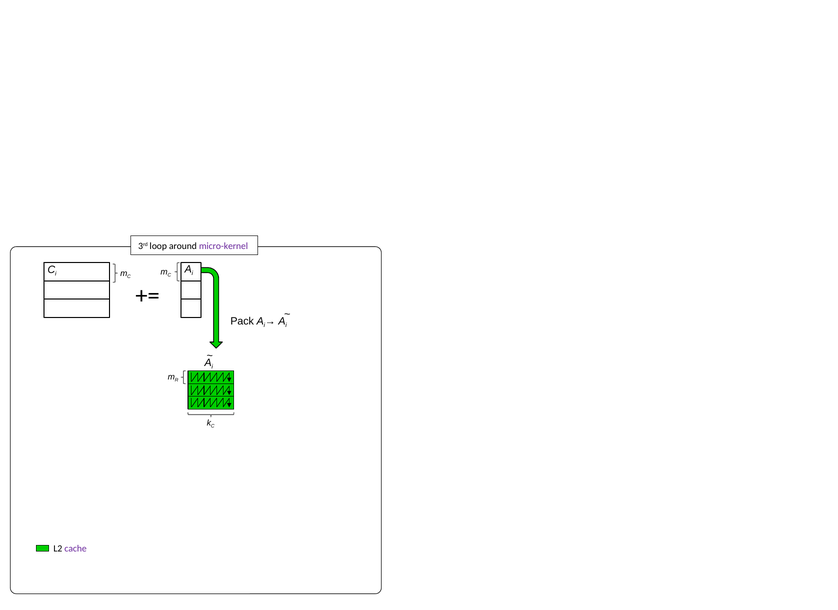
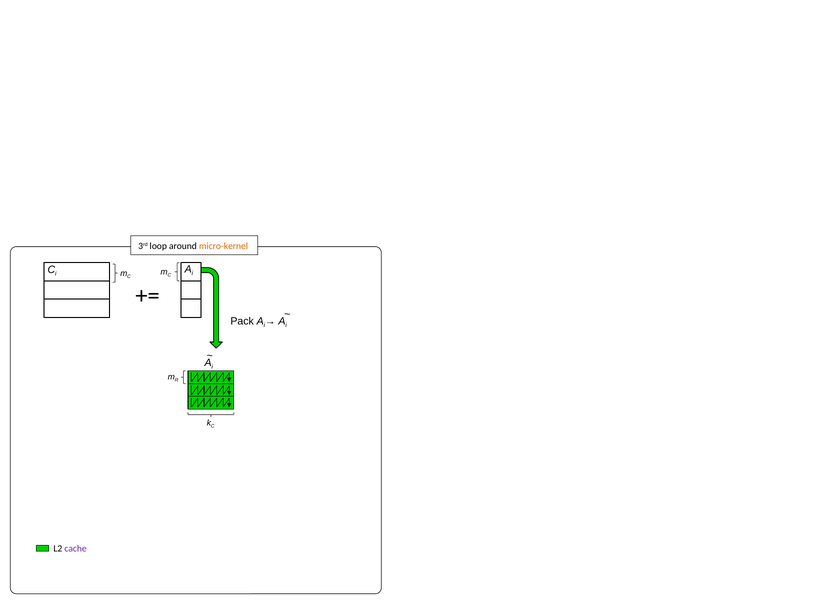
micro-kernel colour: purple -> orange (223, 246)
